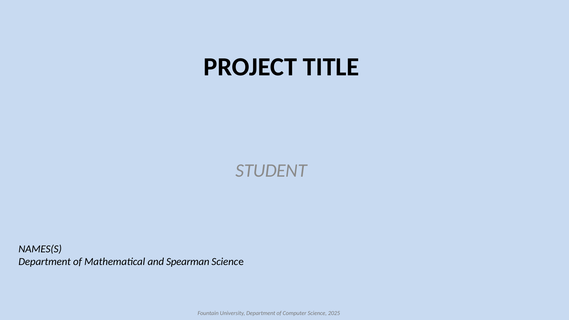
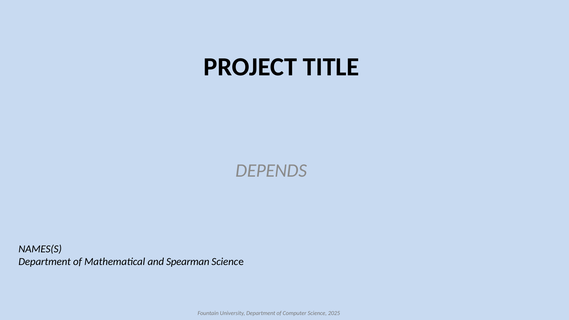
STUDENT: STUDENT -> DEPENDS (271, 171)
